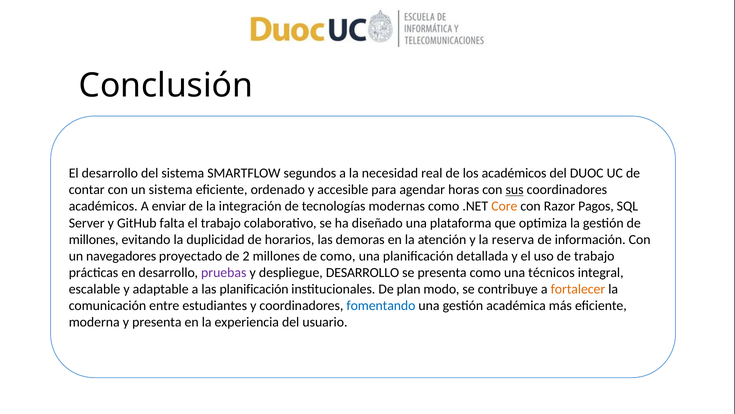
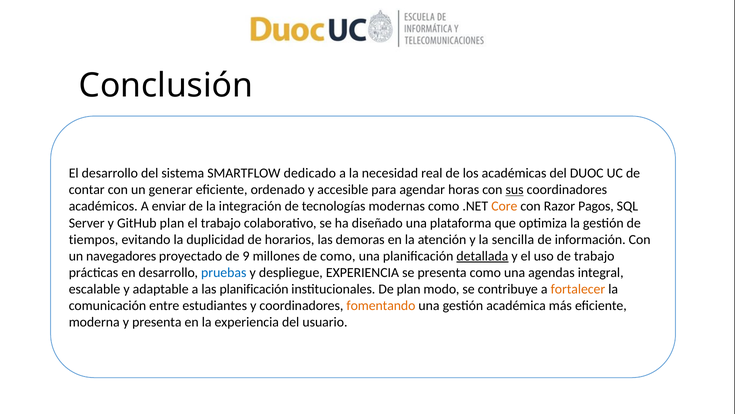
segundos: segundos -> dedicado (310, 173)
los académicos: académicos -> académicas (514, 173)
un sistema: sistema -> generar (171, 190)
GitHub falta: falta -> plan (172, 223)
millones: millones -> tiempos (94, 239)
reserva: reserva -> sencilla (513, 239)
2: 2 -> 9 (246, 256)
detallada underline: none -> present (482, 256)
pruebas colour: purple -> blue (224, 272)
despliegue DESARROLLO: DESARROLLO -> EXPERIENCIA (362, 272)
técnicos: técnicos -> agendas (551, 272)
fomentando colour: blue -> orange (381, 305)
